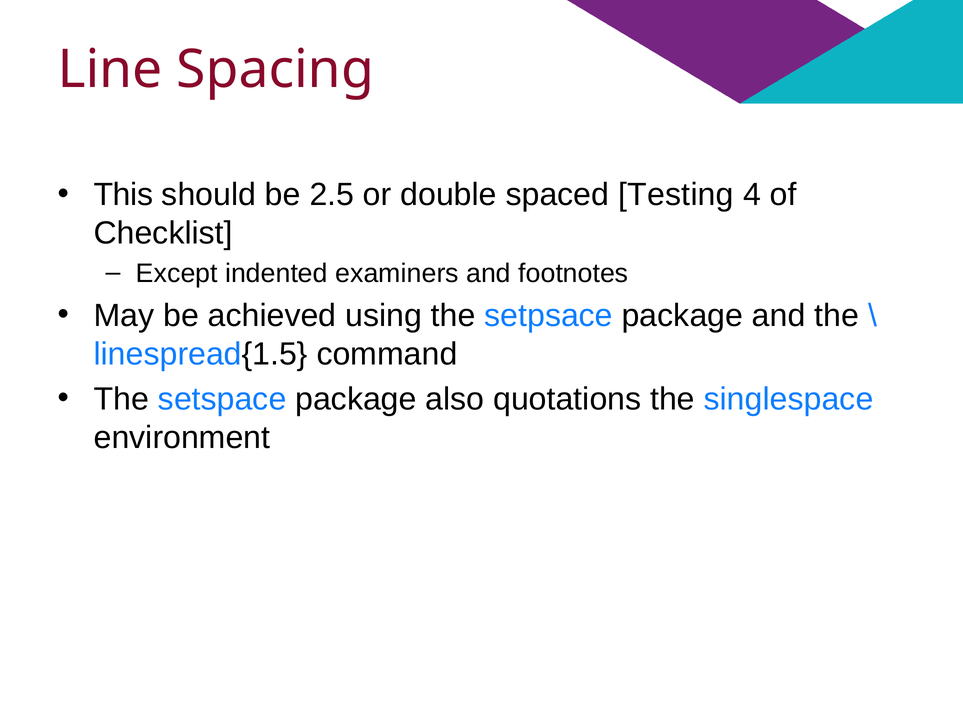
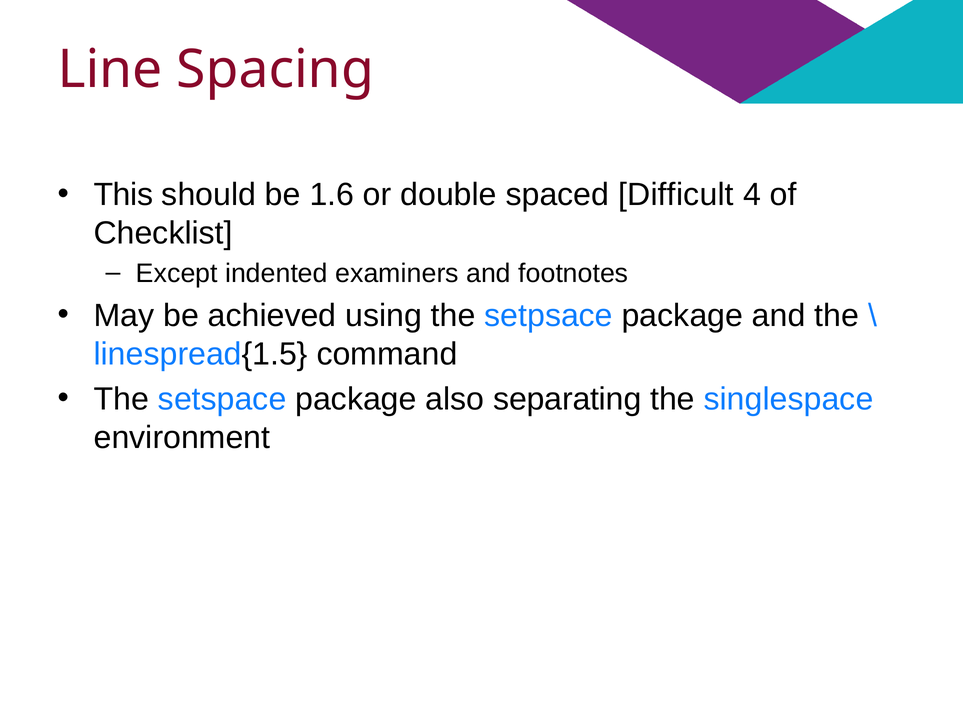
2.5: 2.5 -> 1.6 (332, 195)
Testing: Testing -> Difficult (676, 195)
quotations: quotations -> separating (567, 399)
